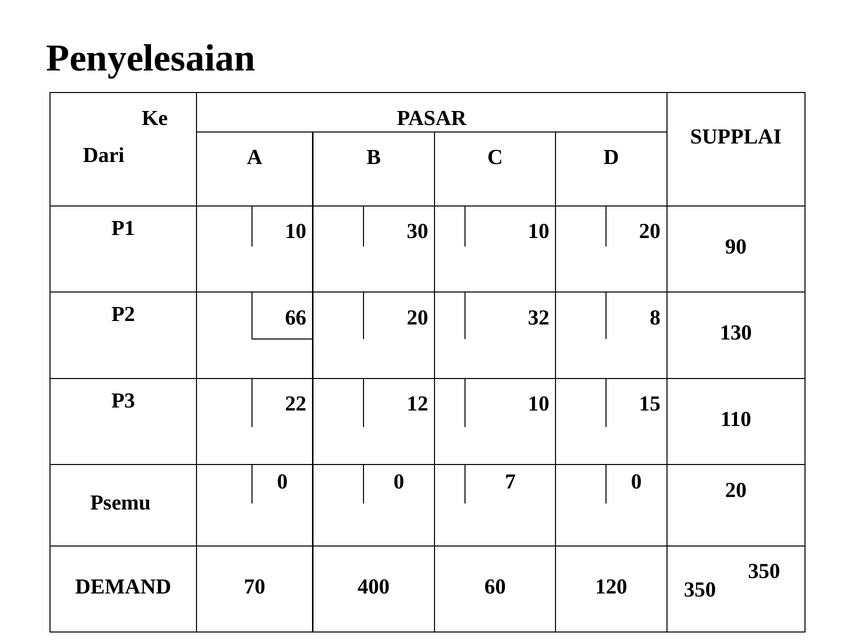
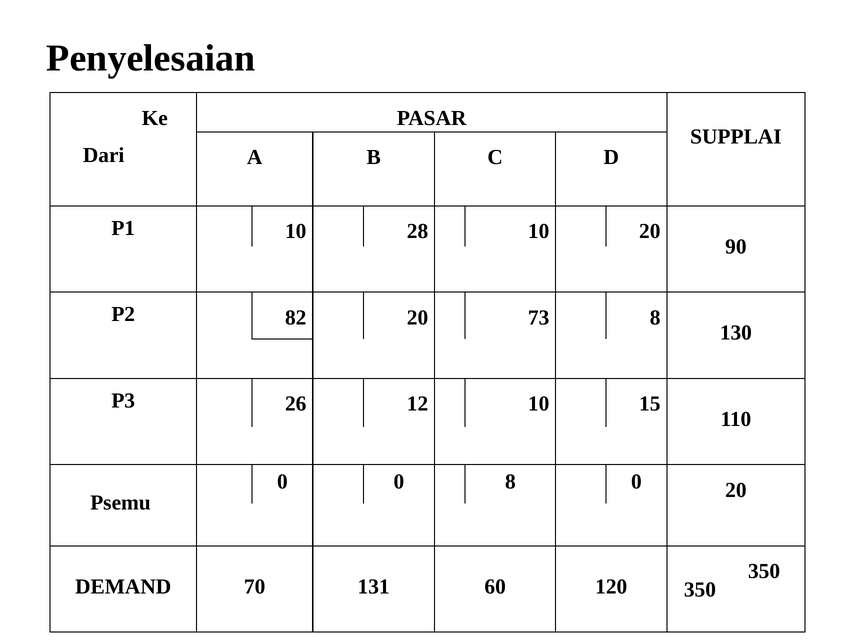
30: 30 -> 28 (418, 231)
66: 66 -> 82 (296, 318)
32: 32 -> 73 (539, 318)
22: 22 -> 26 (296, 404)
0 7: 7 -> 8 (510, 482)
400: 400 -> 131 (374, 587)
